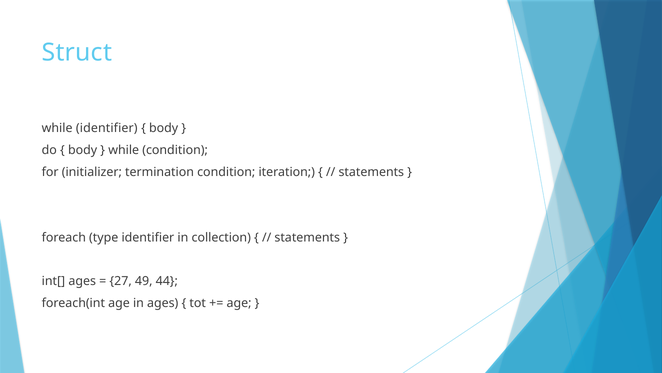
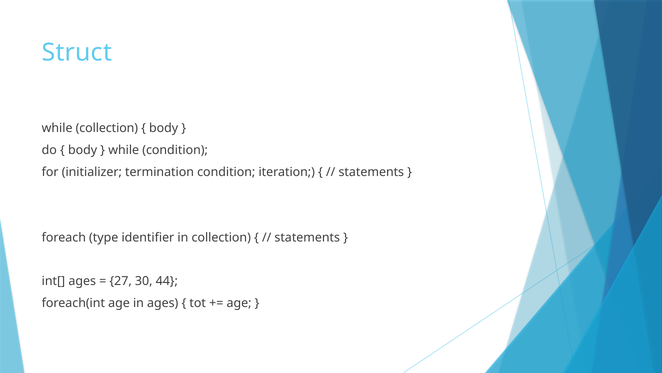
while identifier: identifier -> collection (107, 128)
49: 49 -> 30 (144, 281)
